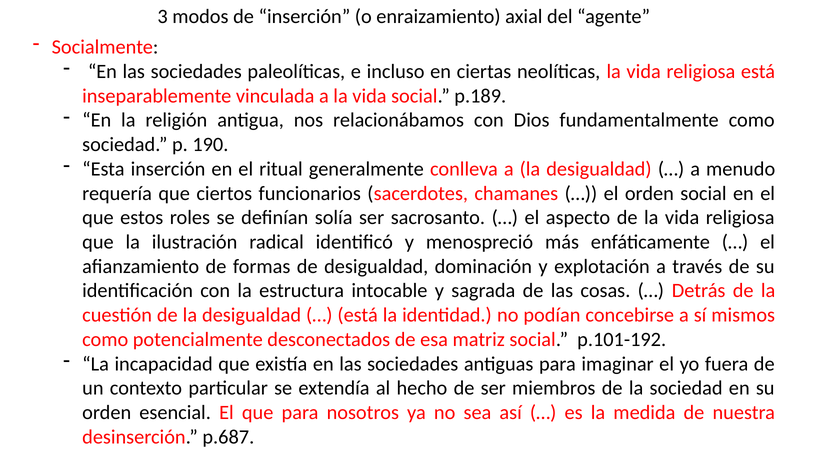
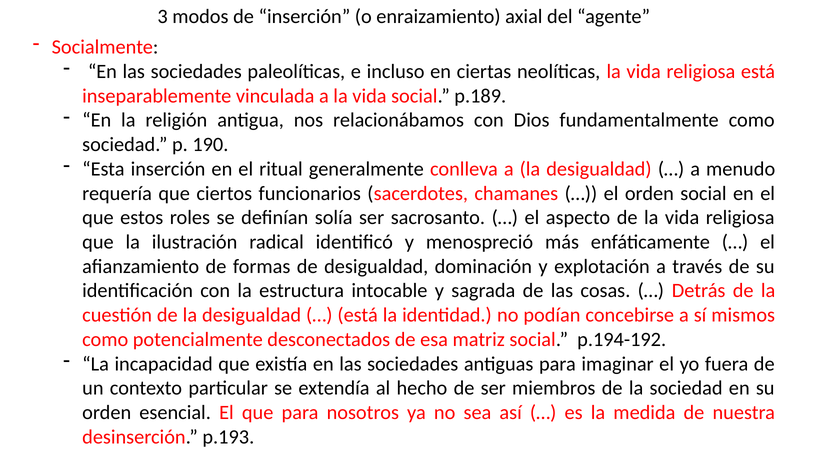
p.101-192: p.101-192 -> p.194-192 (622, 340)
p.687: p.687 -> p.193 (228, 437)
